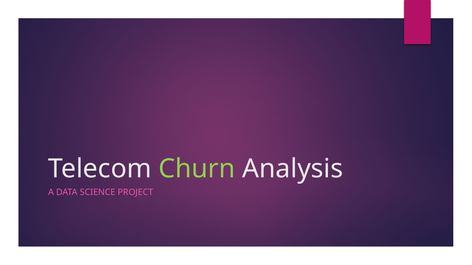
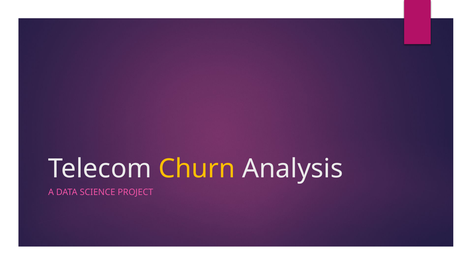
Churn colour: light green -> yellow (197, 169)
